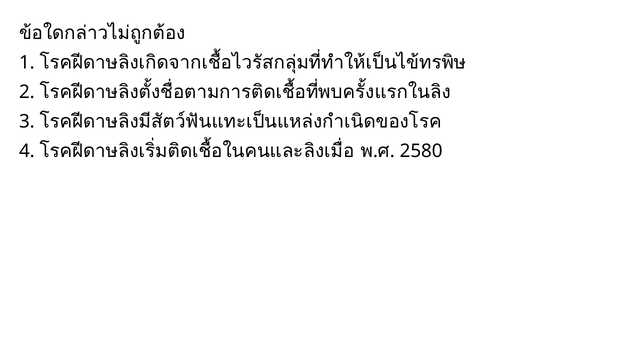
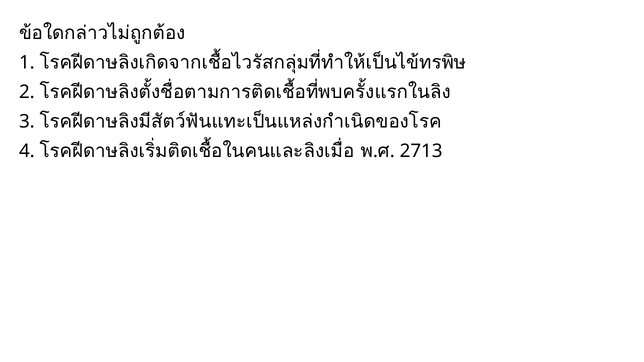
2580: 2580 -> 2713 (421, 151)
